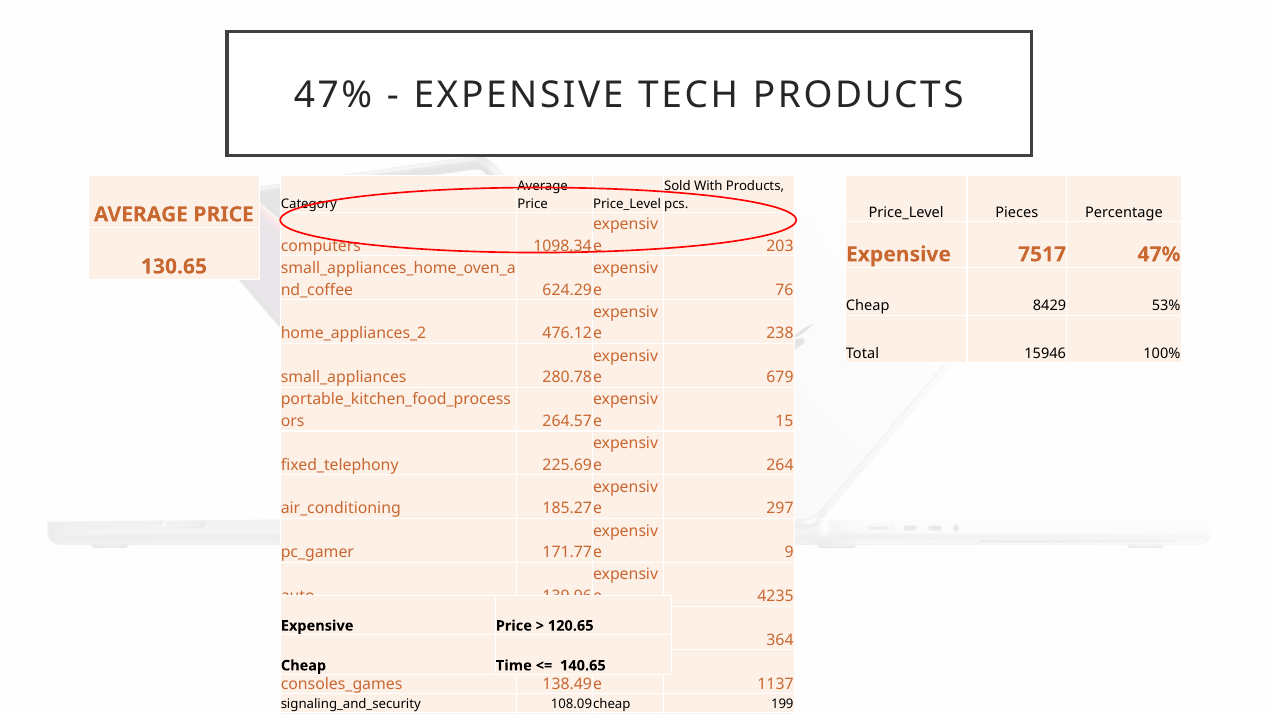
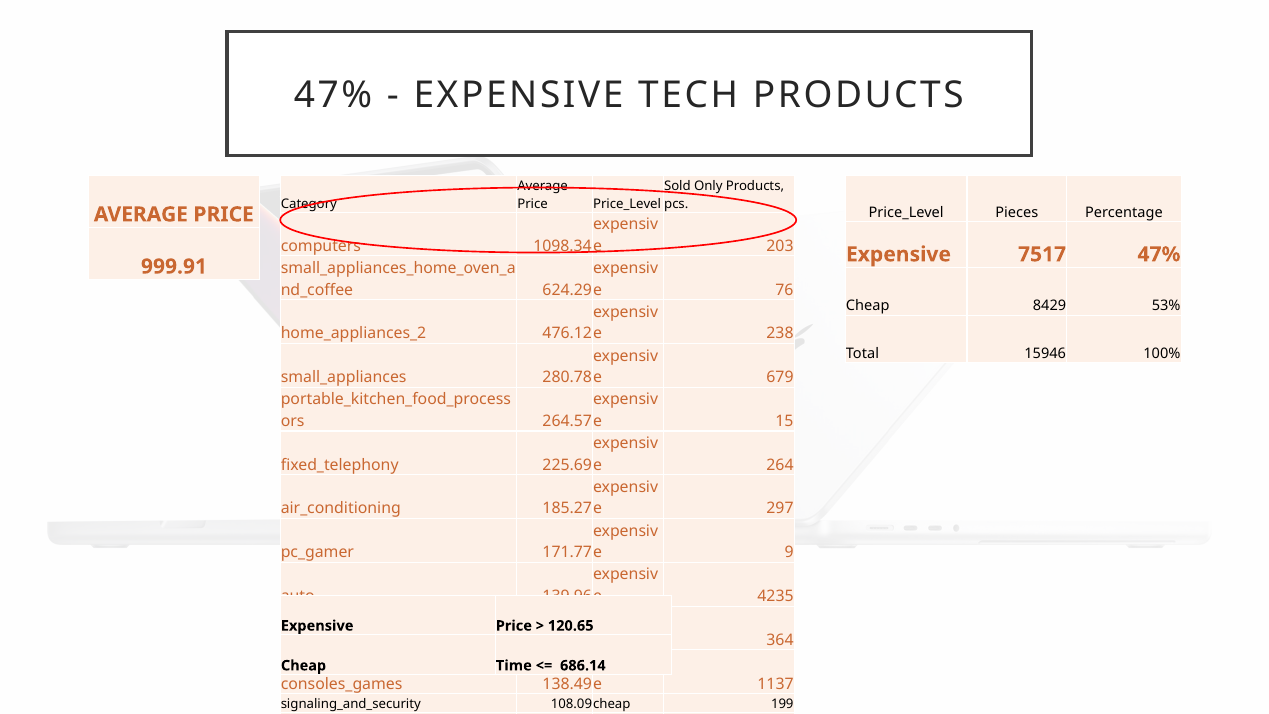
With: With -> Only (708, 186)
130.65: 130.65 -> 999.91 (174, 266)
140.65: 140.65 -> 686.14 (583, 665)
